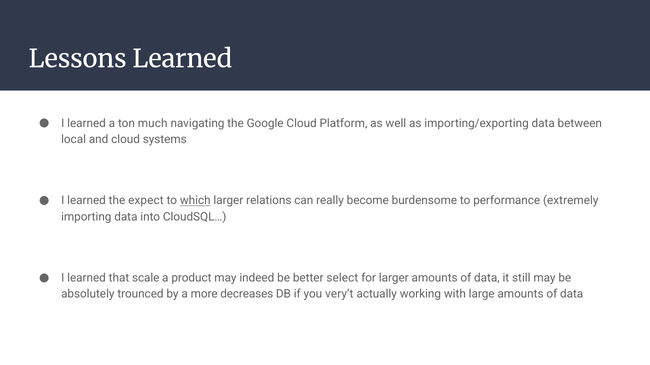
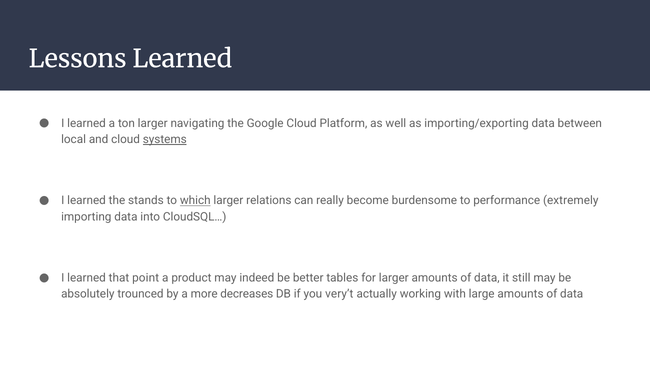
ton much: much -> larger (153, 124)
systems underline: none -> present (165, 140)
expect: expect -> stands (146, 201)
scale: scale -> point (146, 278)
select: select -> tables (342, 278)
